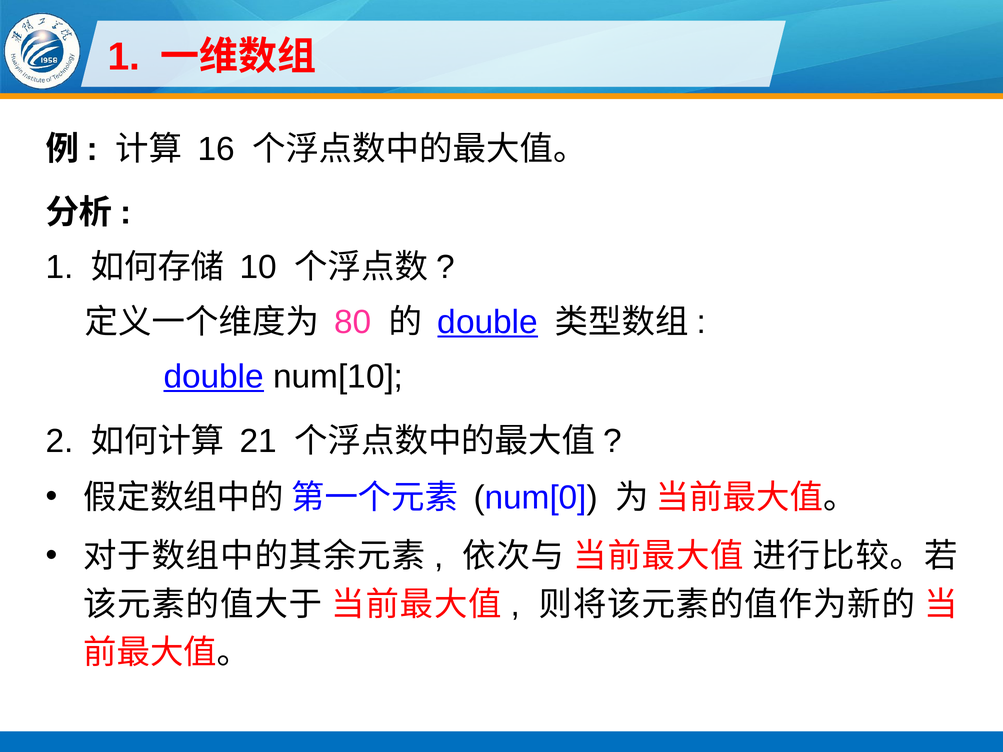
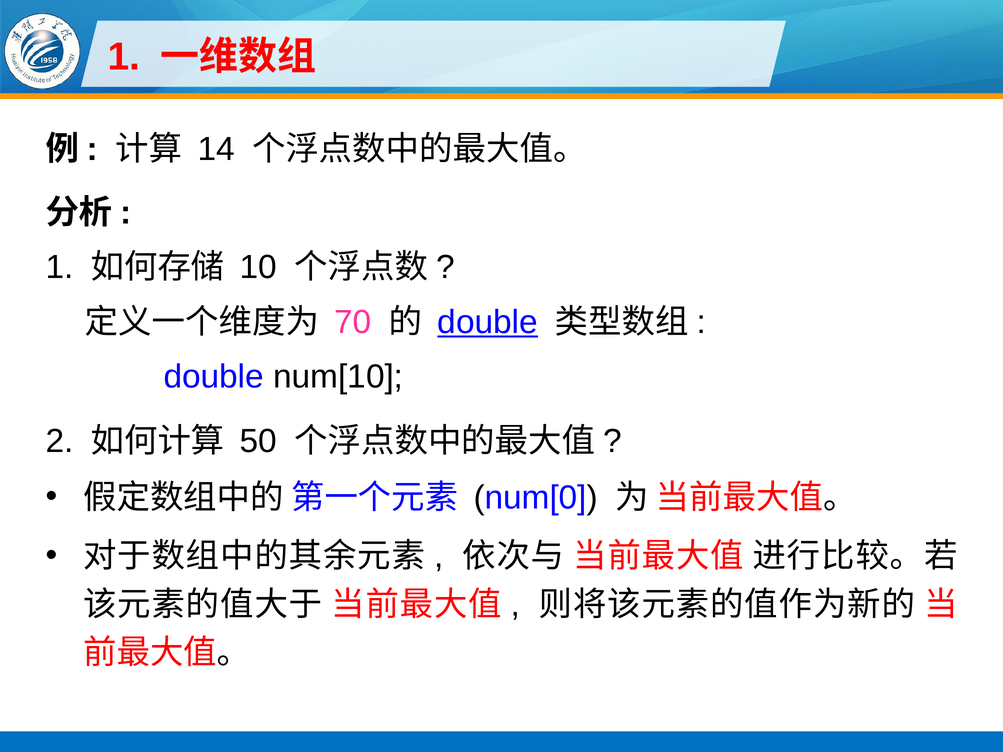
16: 16 -> 14 (216, 149)
80: 80 -> 70 (353, 322)
double underline: present -> none (214, 377)
21: 21 -> 50 (258, 441)
